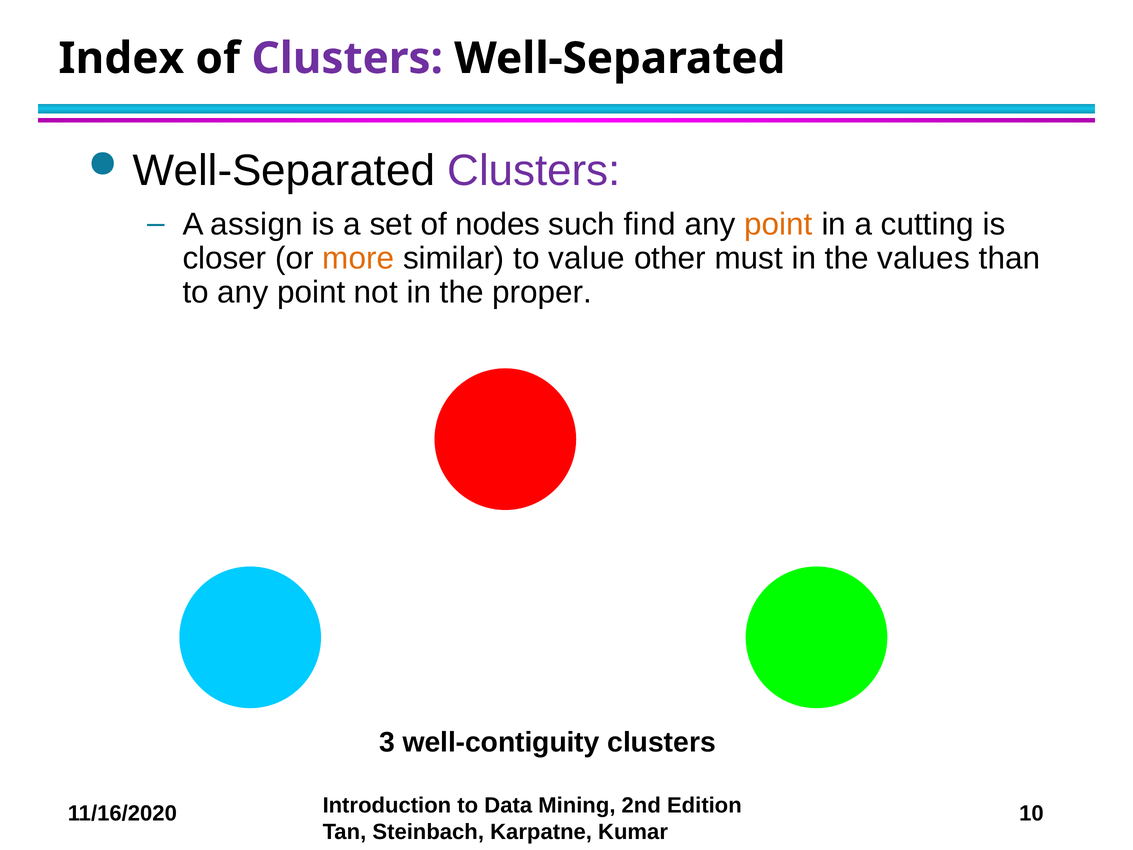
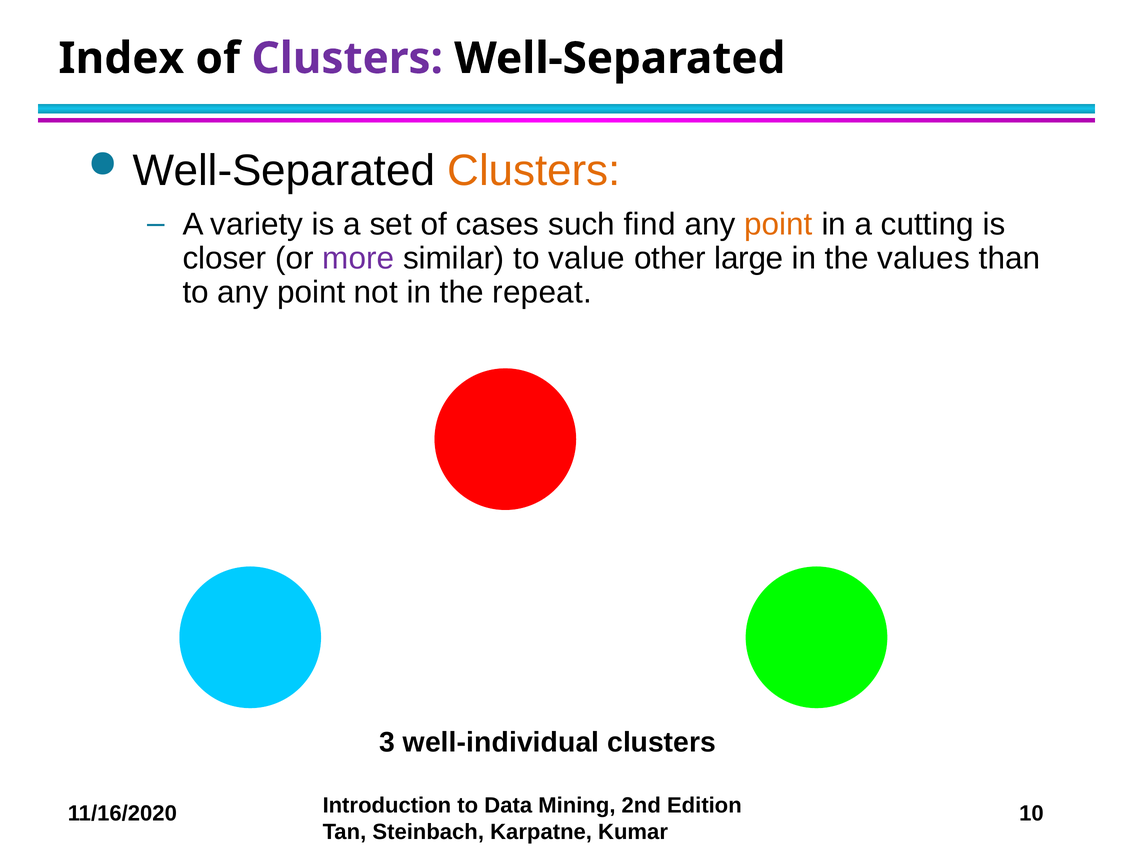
Clusters colour: purple -> orange (534, 171)
assign: assign -> variety (257, 224)
nodes: nodes -> cases (497, 224)
more colour: orange -> purple (358, 258)
must: must -> large (749, 258)
proper: proper -> repeat (542, 292)
well-contiguity: well-contiguity -> well-individual (501, 742)
